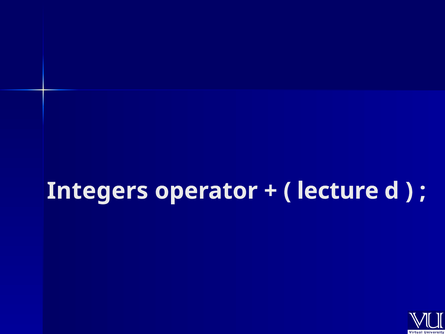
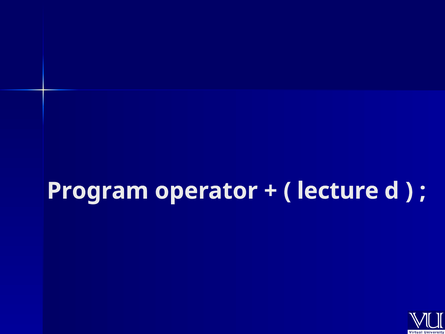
Integers: Integers -> Program (98, 191)
